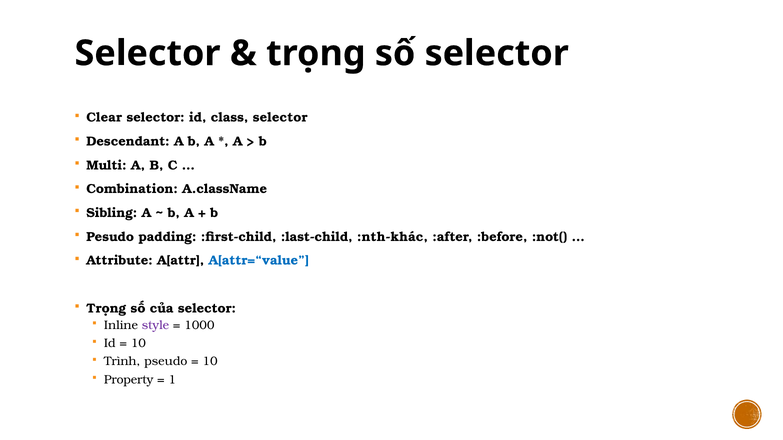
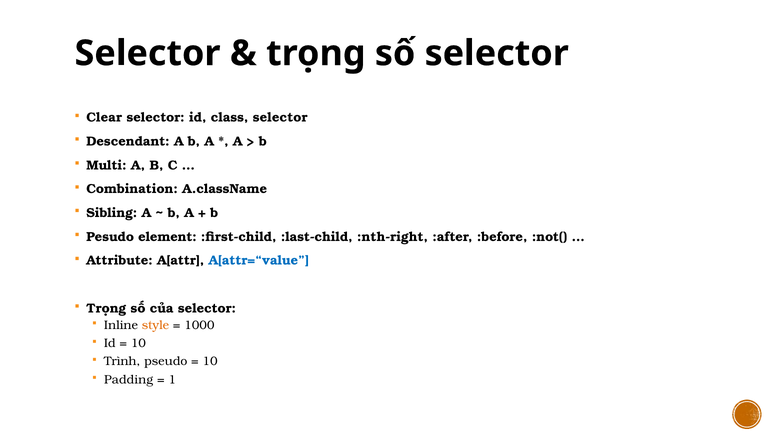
padding: padding -> element (168, 237)
:nth-khác: :nth-khác -> :nth-right (393, 237)
style colour: purple -> orange (155, 326)
Property: Property -> Padding (129, 380)
